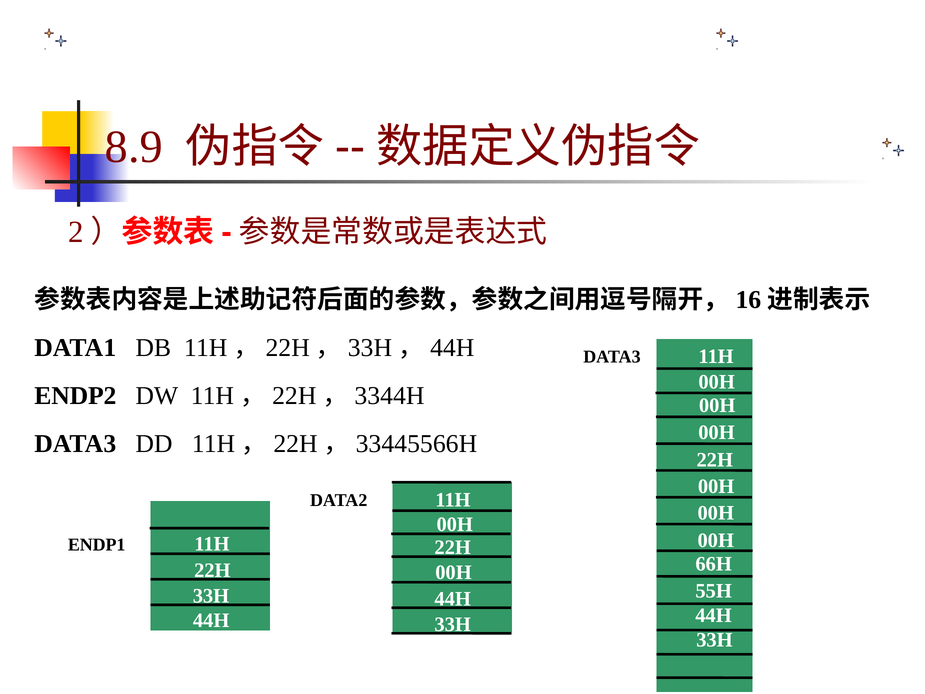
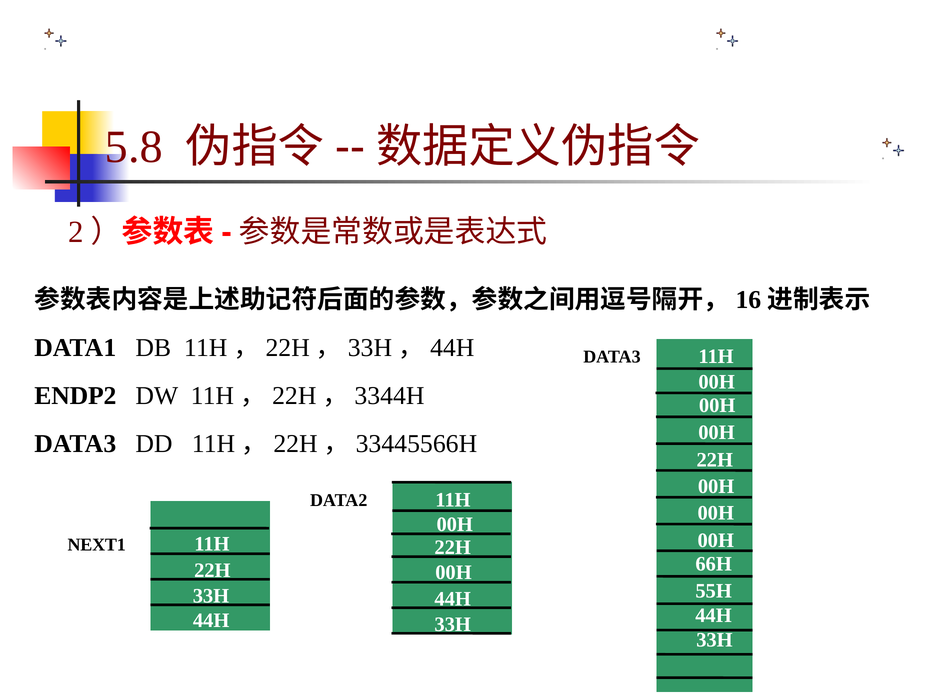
8.9: 8.9 -> 5.8 (134, 147)
ENDP1: ENDP1 -> NEXT1 (97, 545)
